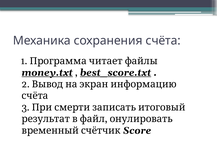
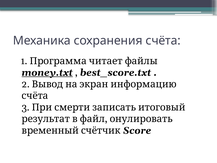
best_score.txt underline: present -> none (116, 72)
